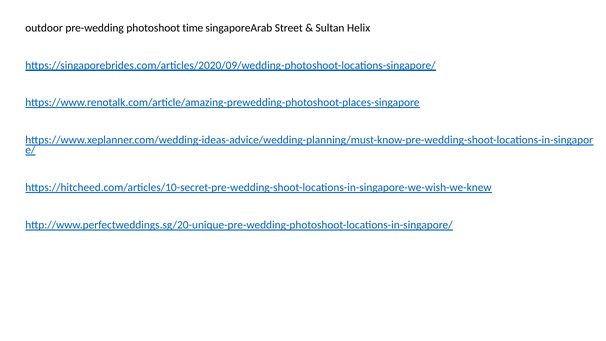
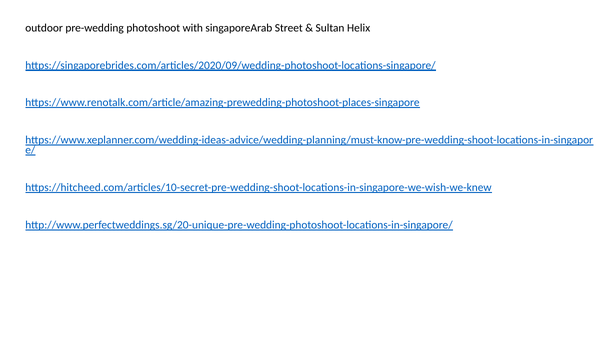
time: time -> with (193, 28)
